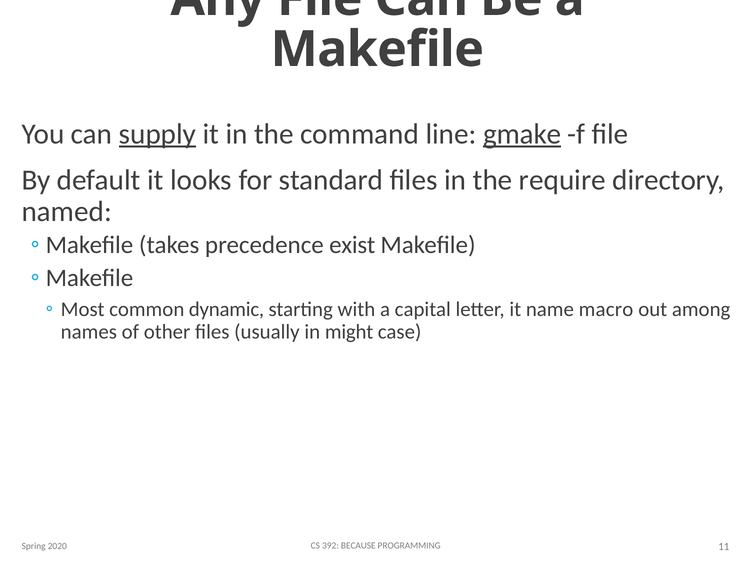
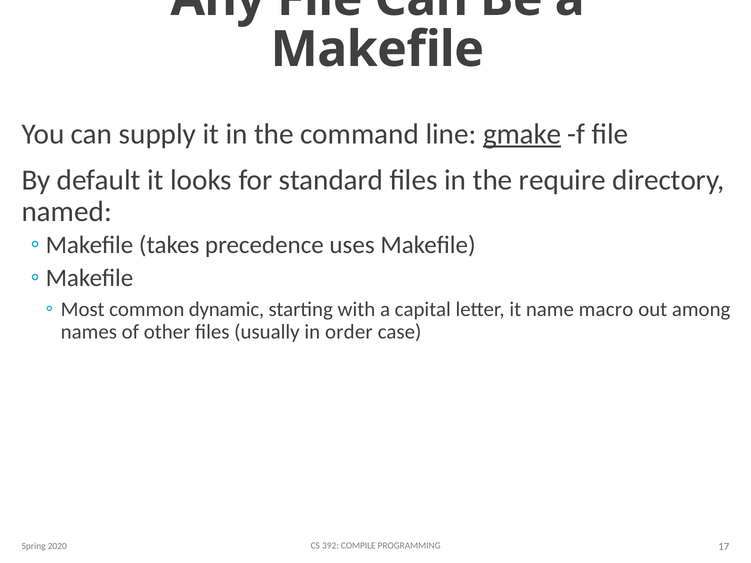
supply underline: present -> none (157, 134)
exist: exist -> uses (352, 245)
might: might -> order (349, 332)
BECAUSE: BECAUSE -> COMPILE (358, 546)
11: 11 -> 17 (724, 547)
